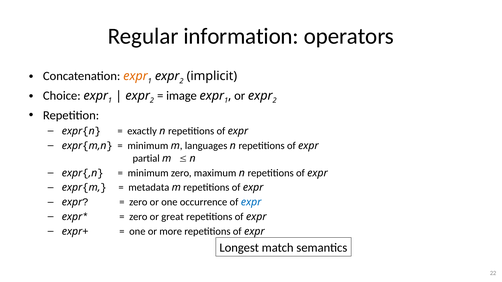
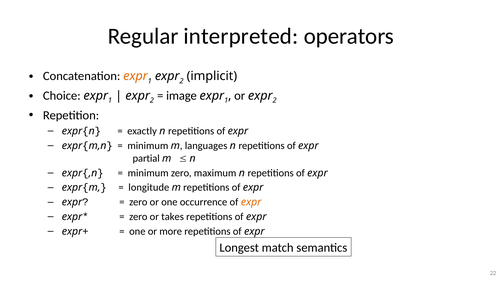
information: information -> interpreted (241, 36)
metadata: metadata -> longitude (149, 188)
expr colour: blue -> orange (251, 202)
great: great -> takes (173, 217)
